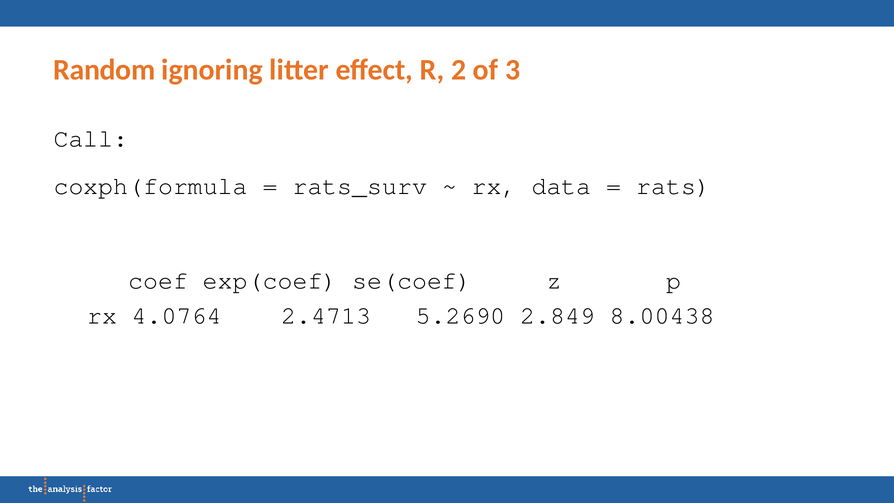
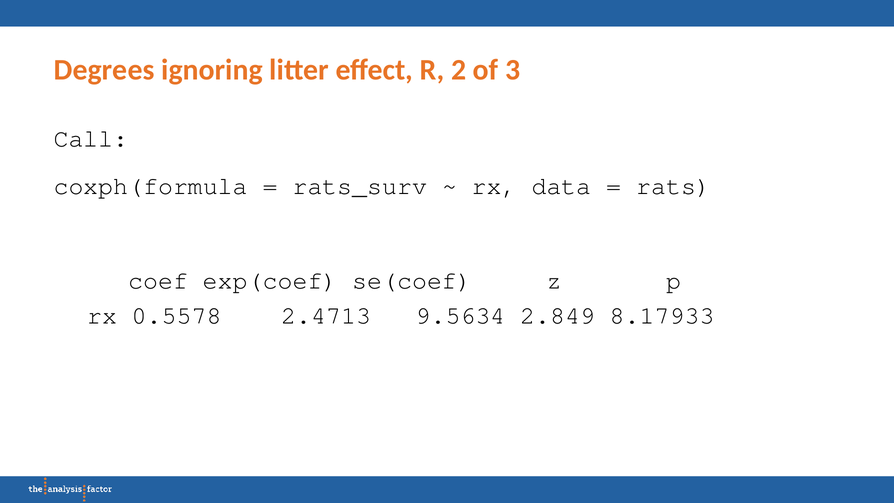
Random: Random -> Degrees (104, 70)
4.0764: 4.0764 -> 0.5578 (177, 315)
5.2690: 5.2690 -> 9.5634 (461, 315)
8.00438: 8.00438 -> 8.17933 (662, 315)
